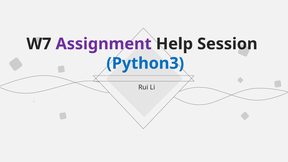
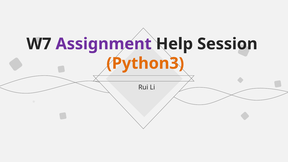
Python3 colour: blue -> orange (145, 63)
